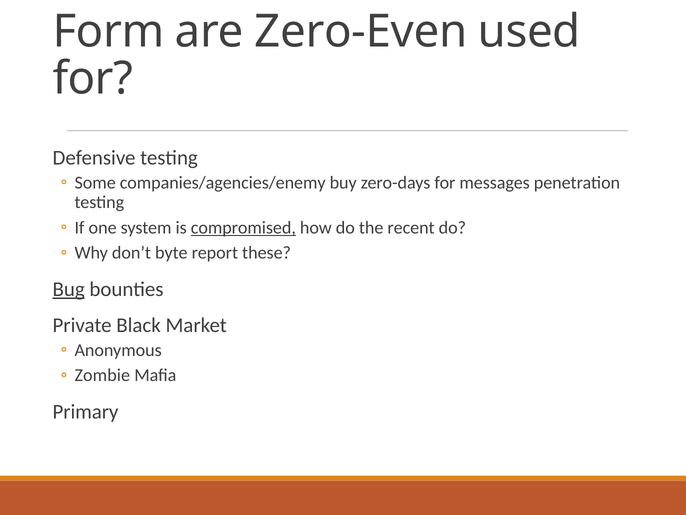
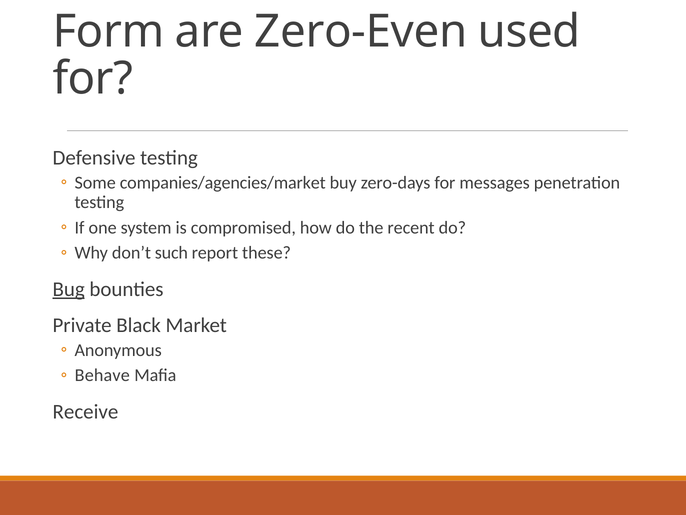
companies/agencies/enemy: companies/agencies/enemy -> companies/agencies/market (223, 182)
compromised underline: present -> none (243, 227)
byte: byte -> such (171, 253)
Zombie: Zombie -> Behave (102, 375)
Primary: Primary -> Receive (85, 411)
